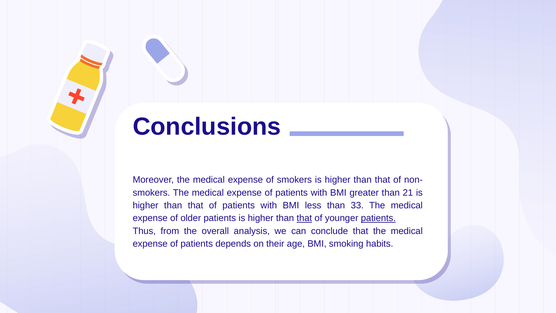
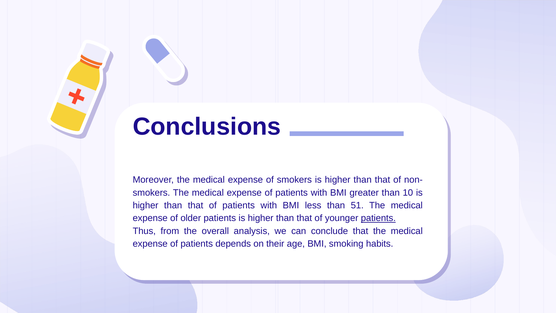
21: 21 -> 10 (408, 193)
33: 33 -> 51 (357, 205)
that underline: present -> none (304, 218)
